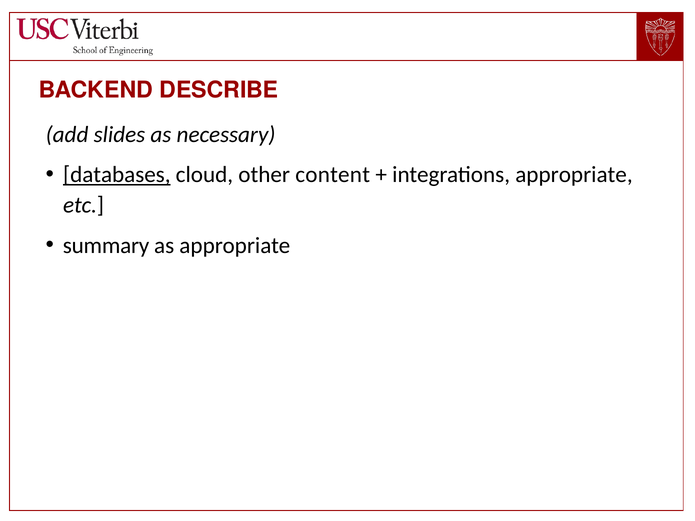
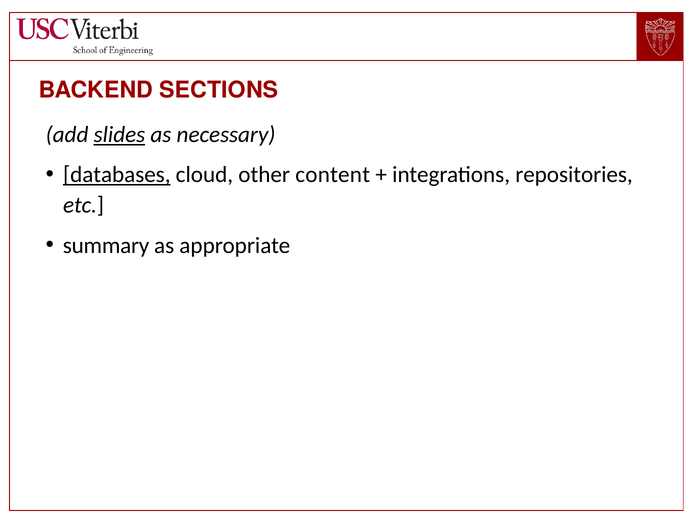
DESCRIBE: DESCRIBE -> SECTIONS (219, 90)
slides underline: none -> present (119, 135)
integrations appropriate: appropriate -> repositories (574, 175)
